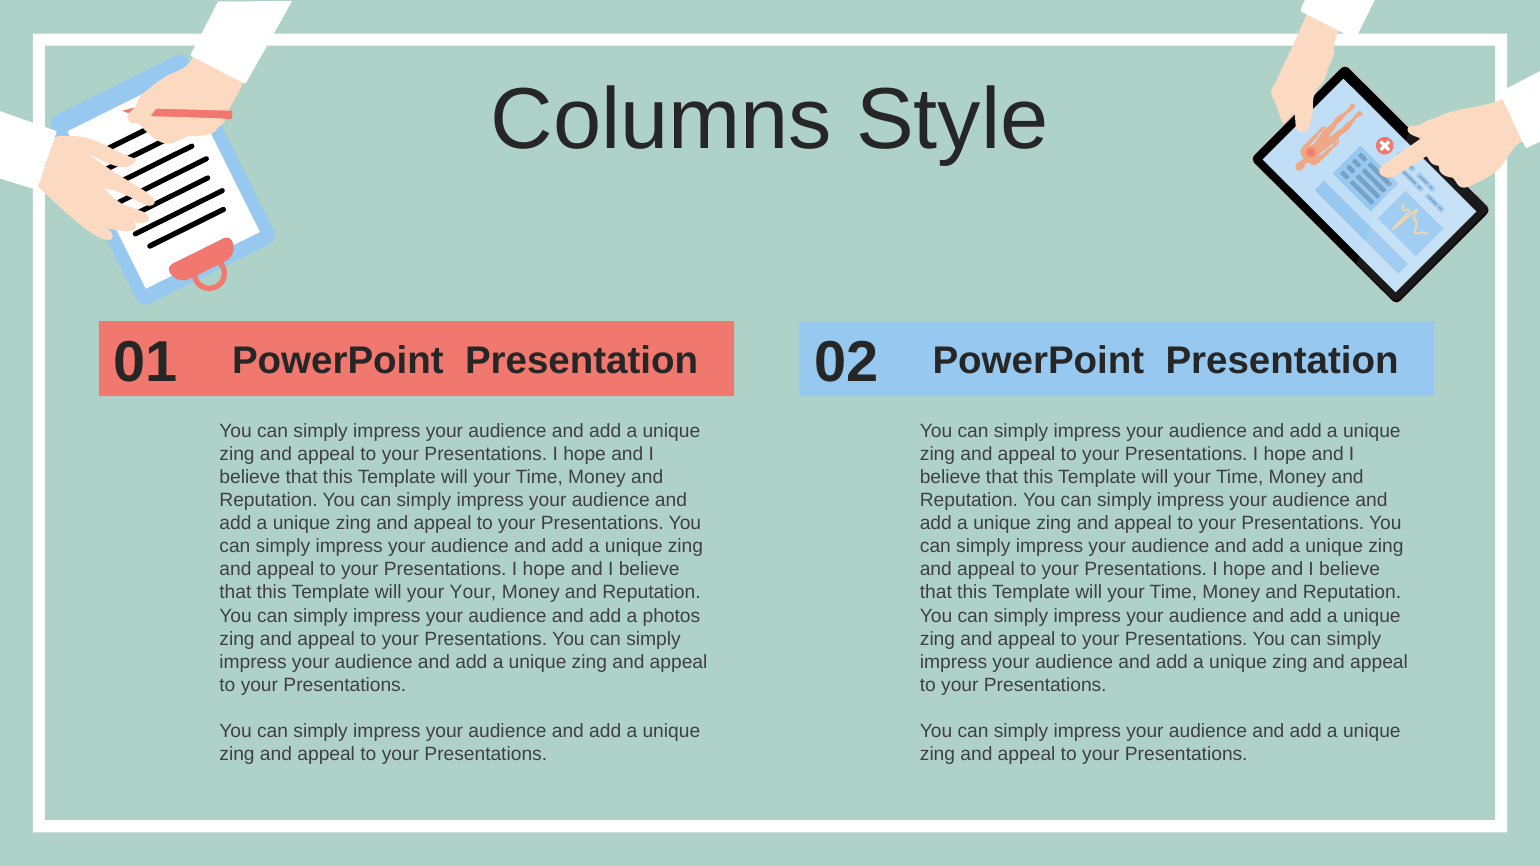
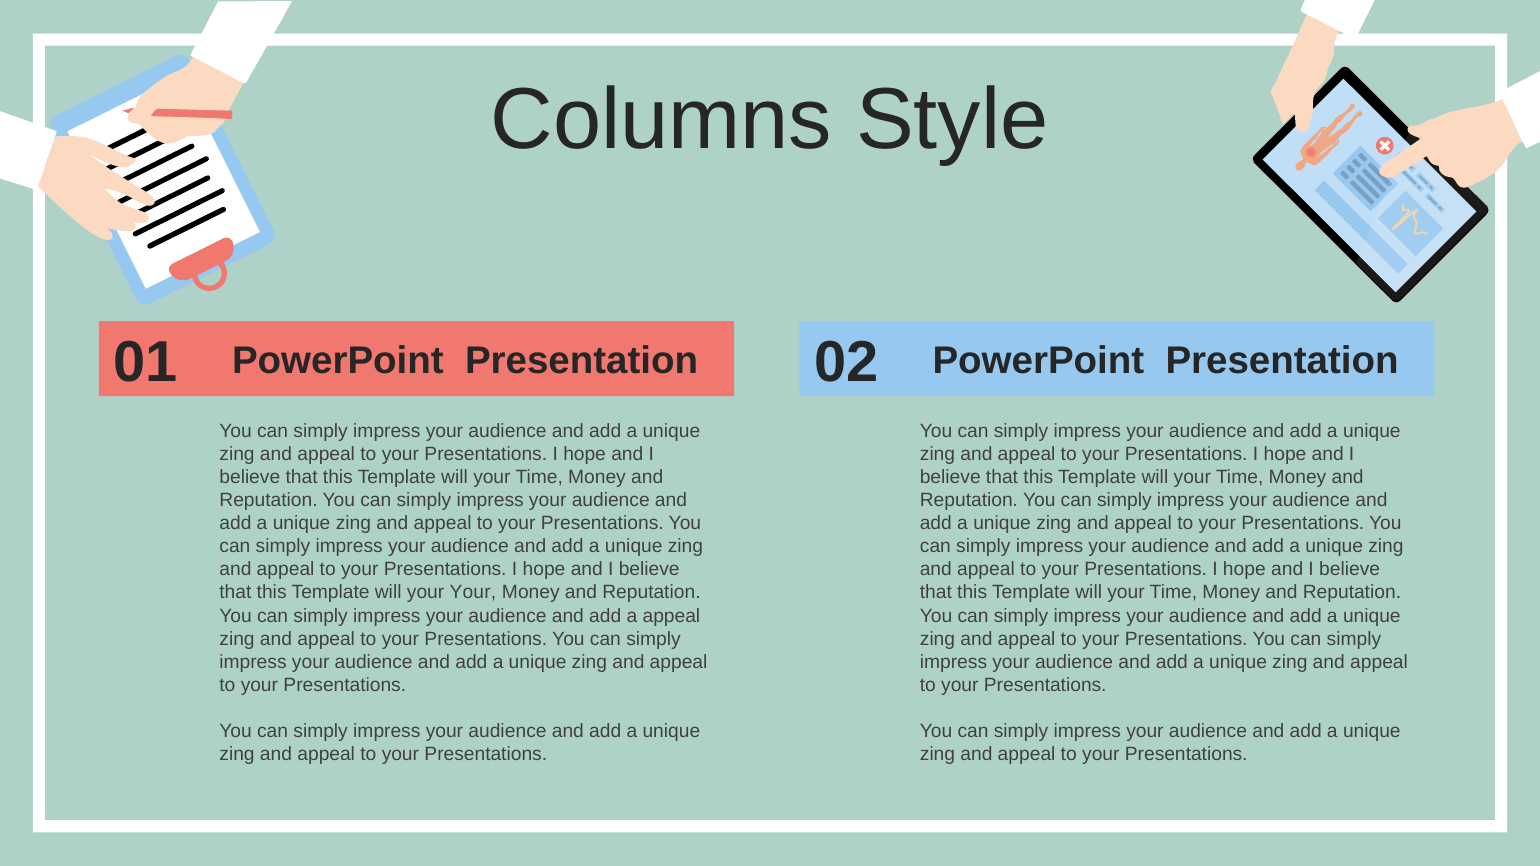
a photos: photos -> appeal (671, 616)
